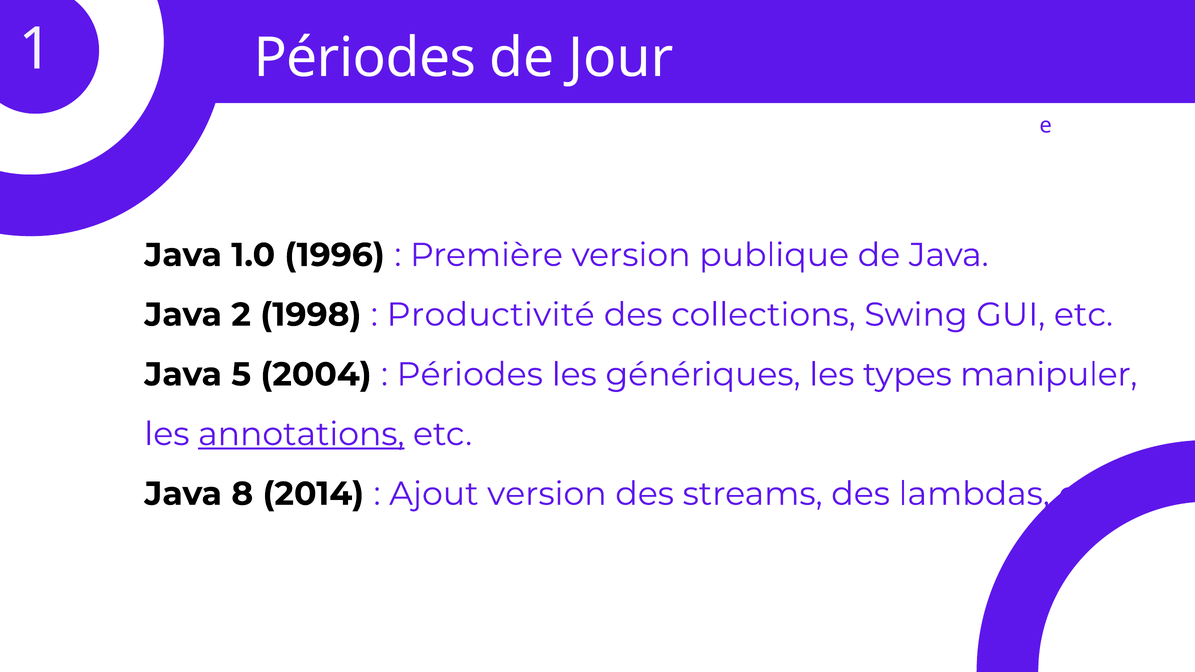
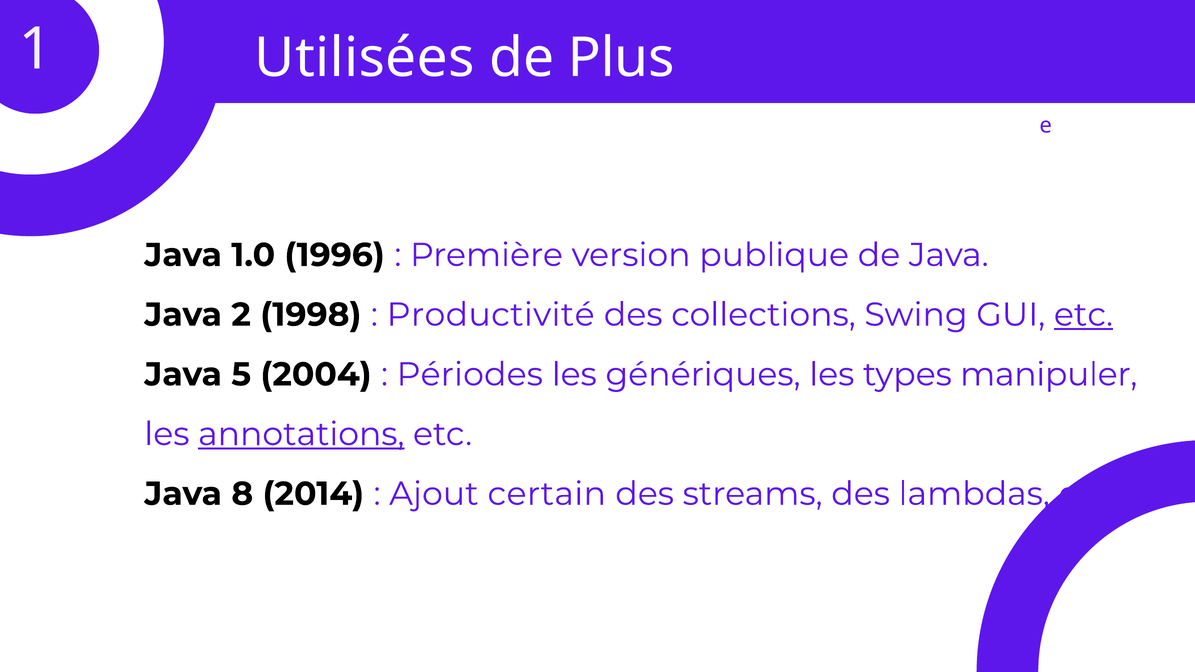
Périodes: Périodes -> Utilisées (364, 58)
Jour: Jour -> Plus (621, 58)
etc underline: none -> present (1083, 315)
Ajout version: version -> certain (547, 494)
